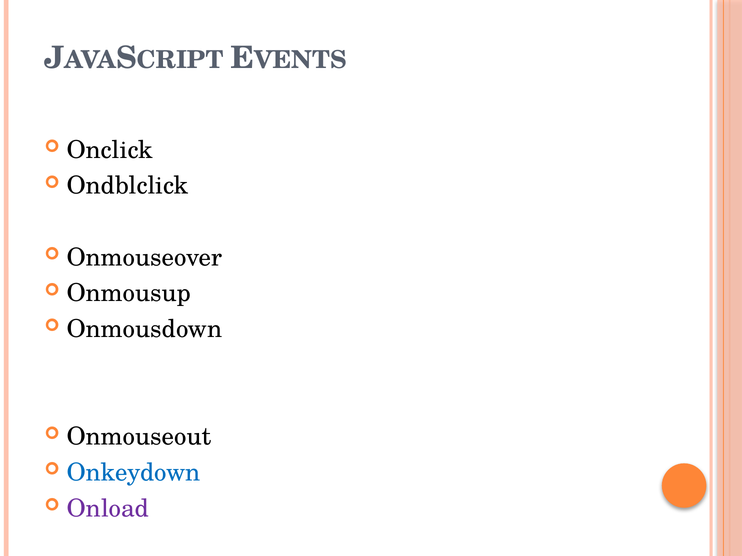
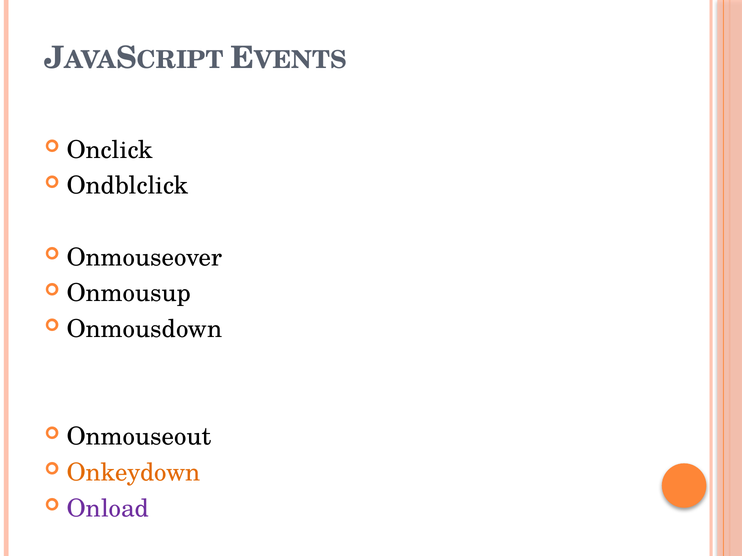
Onkeydown colour: blue -> orange (134, 473)
